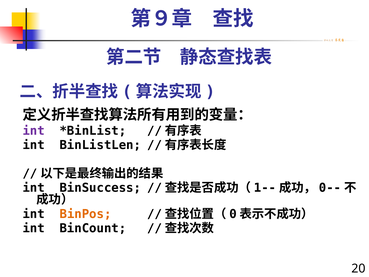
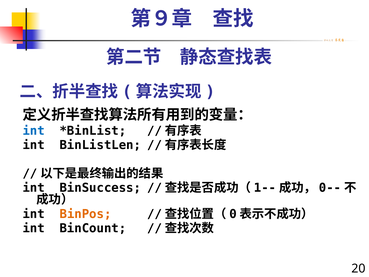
int colour: purple -> blue (34, 131)
